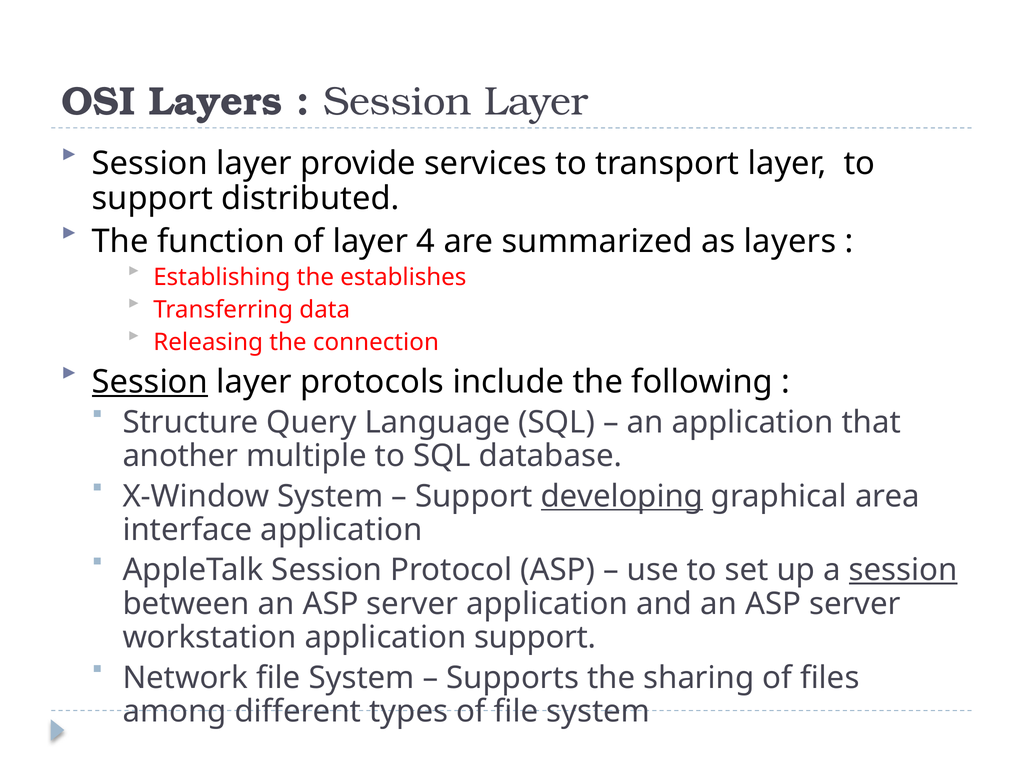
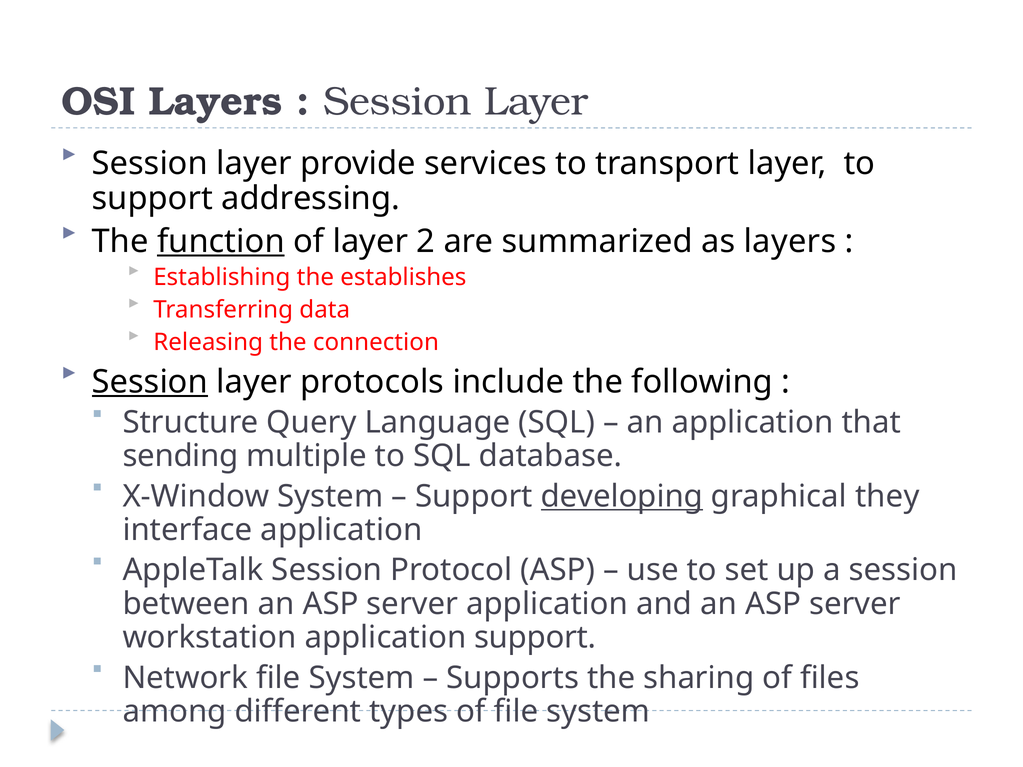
distributed: distributed -> addressing (311, 199)
function underline: none -> present (221, 242)
4: 4 -> 2 (426, 242)
another: another -> sending (181, 456)
area: area -> they (887, 496)
session underline: present -> none (903, 570)
